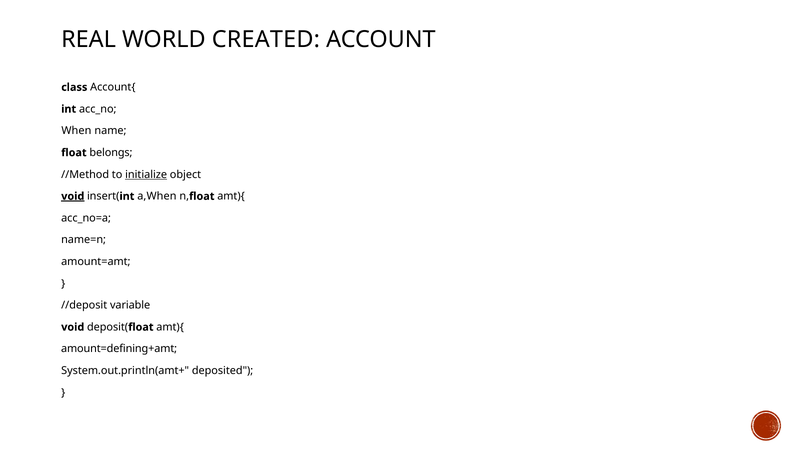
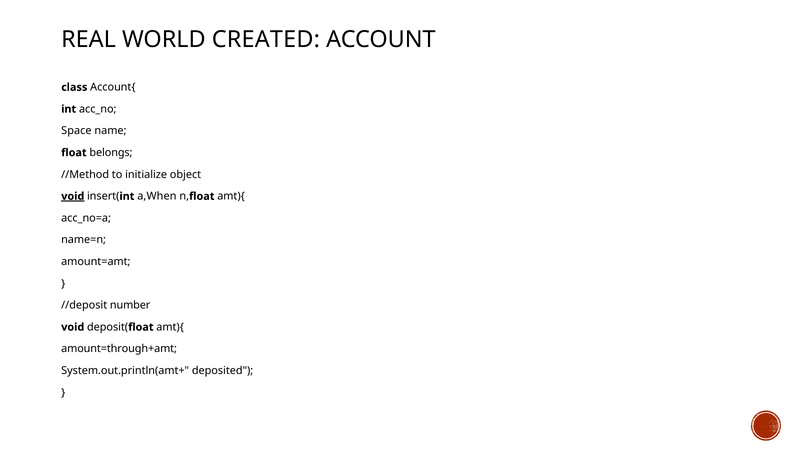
When: When -> Space (76, 131)
initialize underline: present -> none (146, 174)
variable: variable -> number (130, 305)
amount=defining+amt: amount=defining+amt -> amount=through+amt (119, 349)
